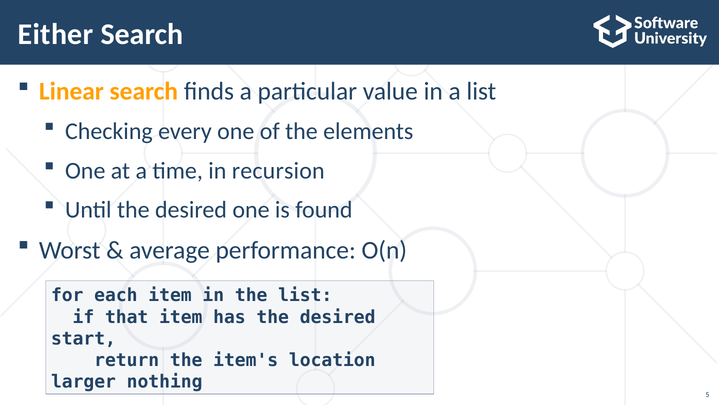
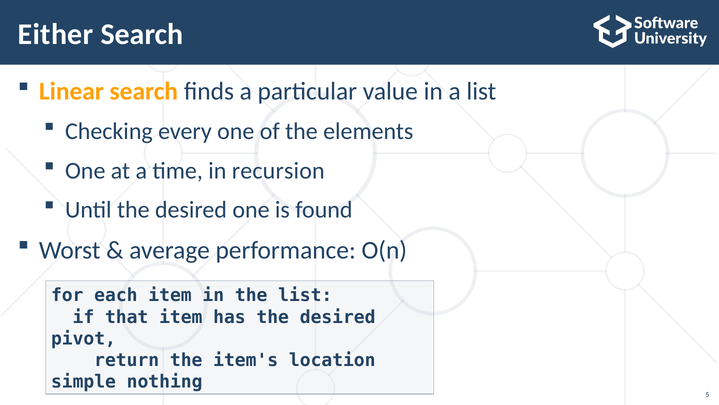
start: start -> pivot (83, 338)
larger: larger -> simple (83, 381)
